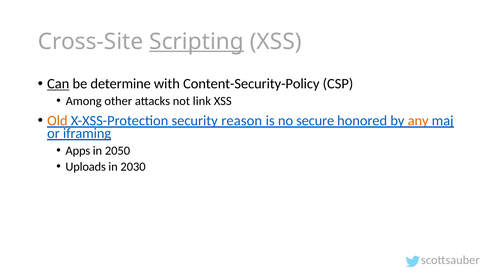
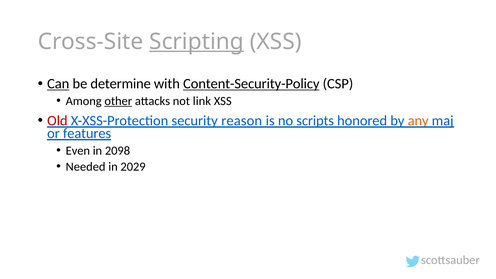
Content-Security-Policy underline: none -> present (251, 84)
other underline: none -> present (118, 101)
Old colour: orange -> red (57, 121)
secure: secure -> scripts (315, 121)
iframing: iframing -> features (87, 134)
Apps: Apps -> Even (78, 151)
2050: 2050 -> 2098 (117, 151)
Uploads: Uploads -> Needed (86, 167)
2030: 2030 -> 2029 (133, 167)
